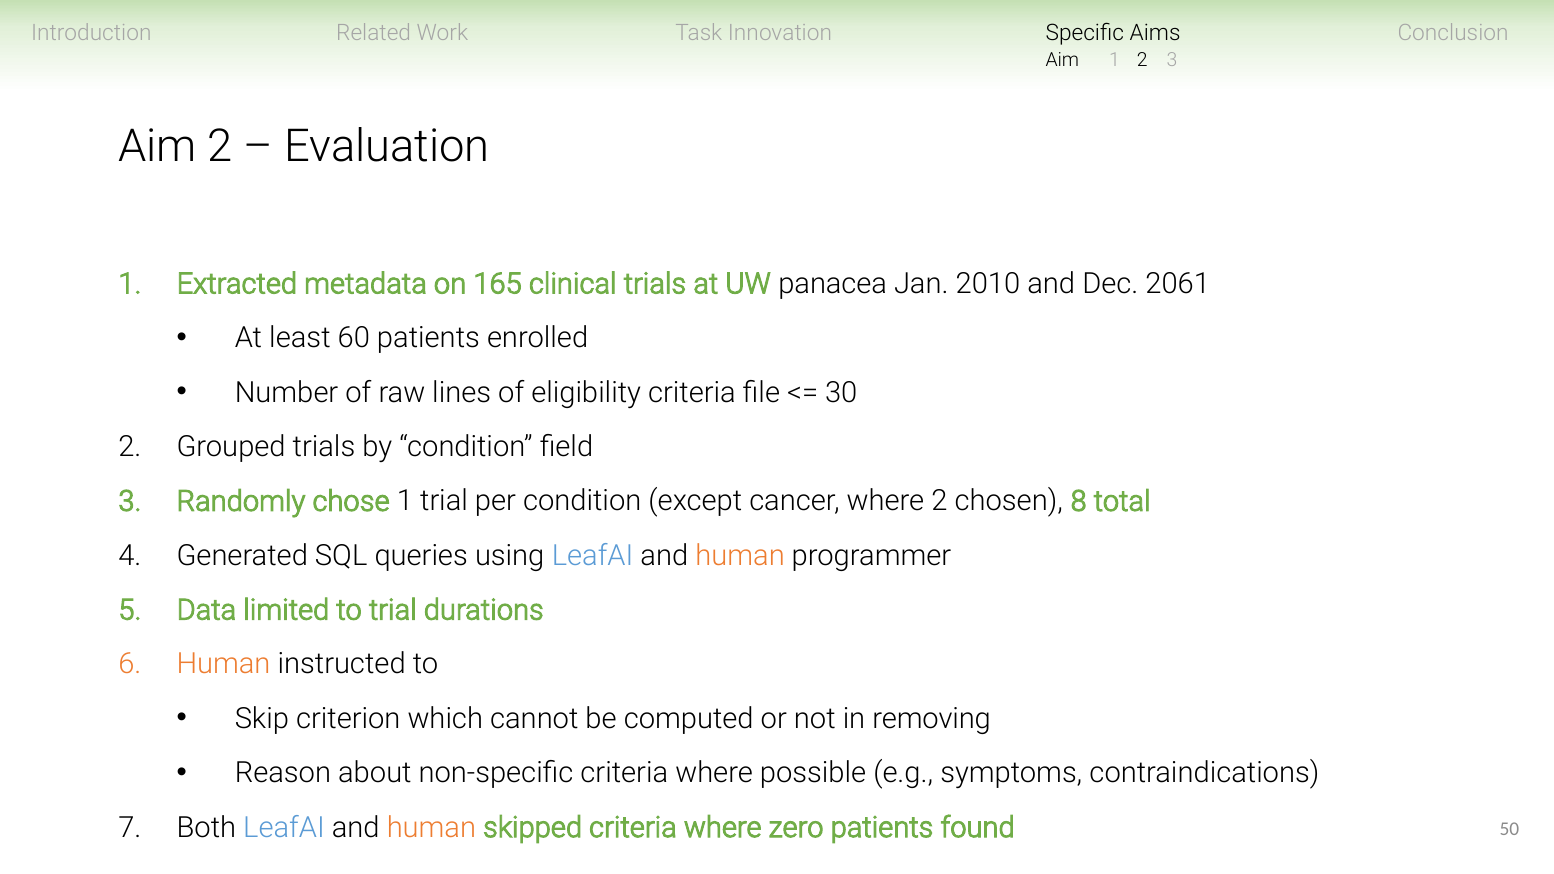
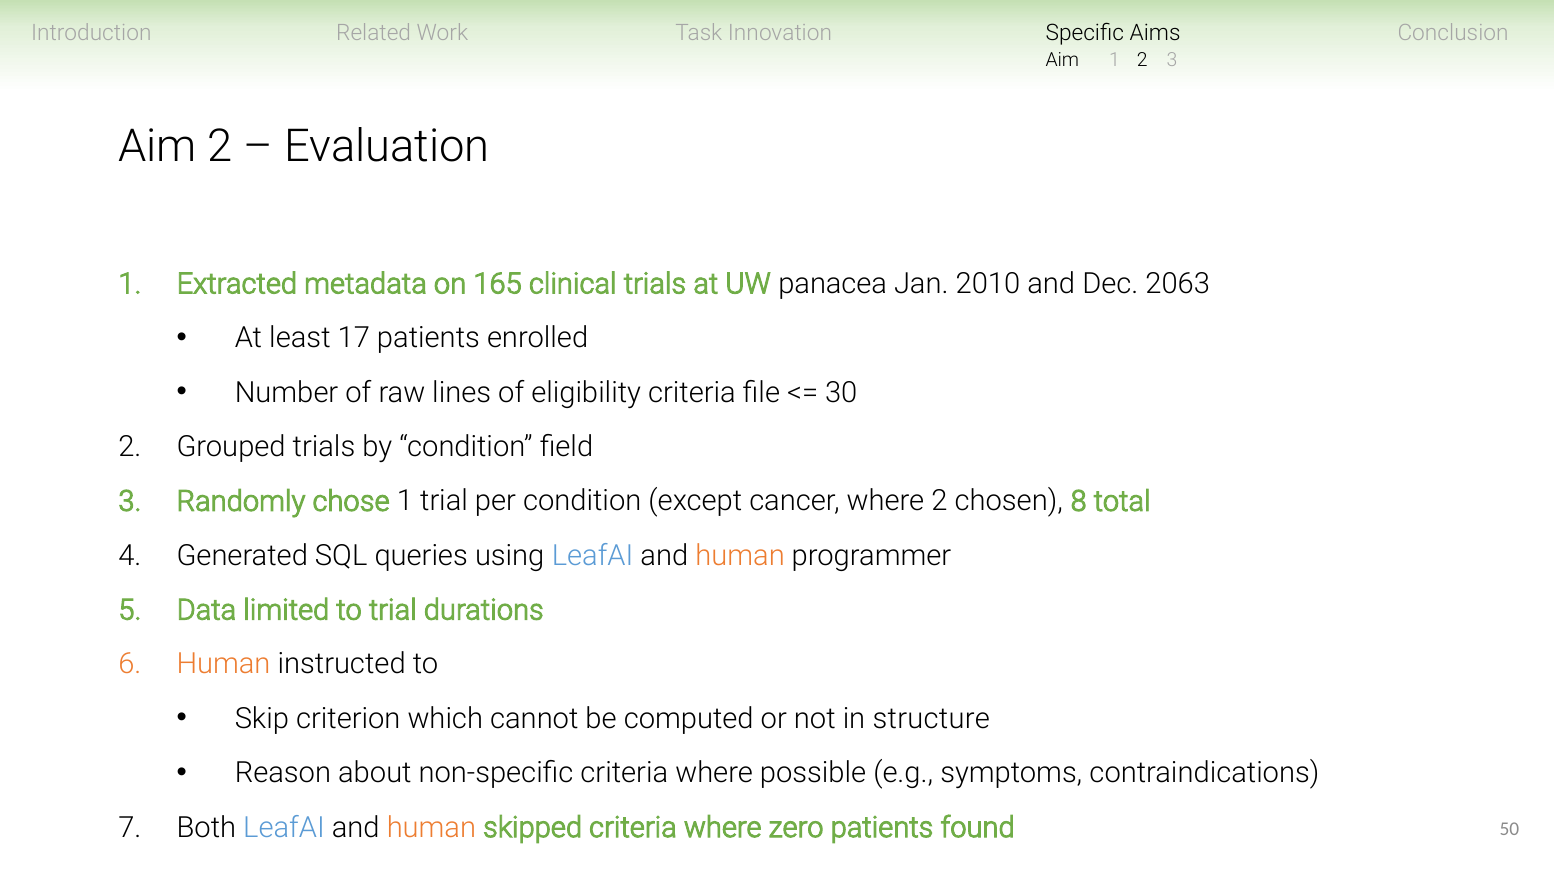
2061: 2061 -> 2063 (1178, 284)
60: 60 -> 17 (354, 338)
removing: removing -> structure (931, 719)
